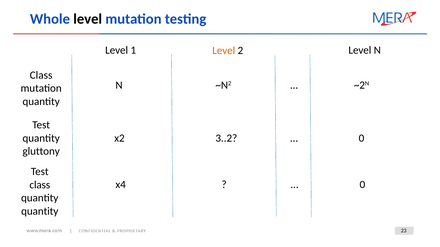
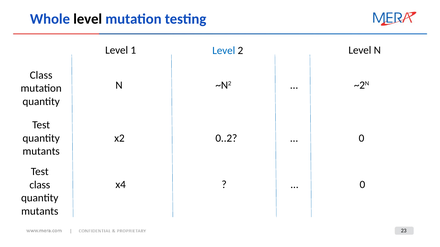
Level colour: orange -> blue (224, 51)
3..2: 3..2 -> 0..2 (226, 138)
gluttony: gluttony -> mutants (41, 152)
quantity: quantity -> mutants (40, 212)
